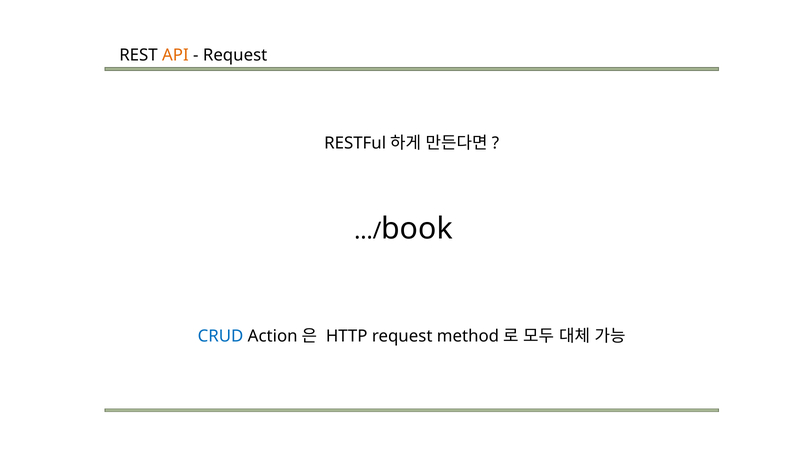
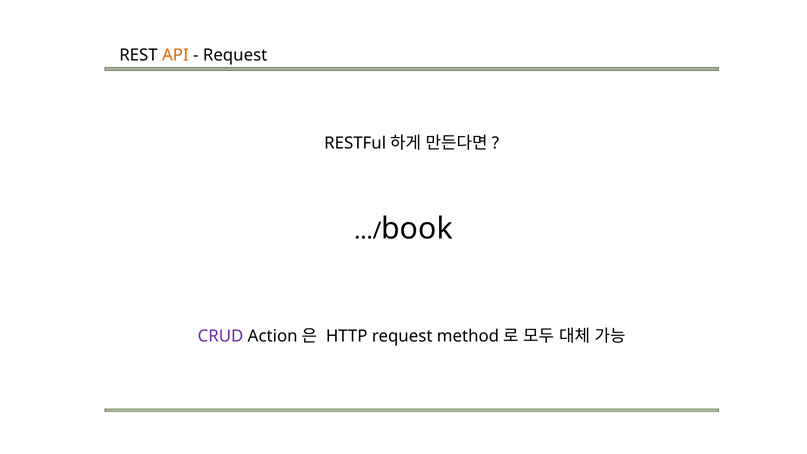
CRUD colour: blue -> purple (221, 336)
